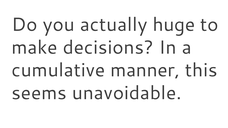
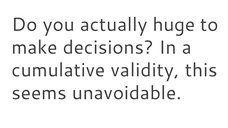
manner: manner -> validity (145, 70)
